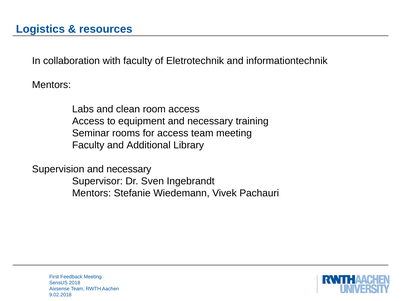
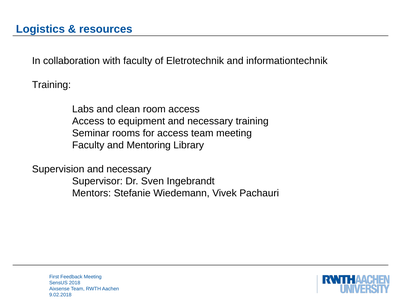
Mentors: Mentors -> Training (51, 85)
Additional: Additional -> Mentoring (149, 145)
